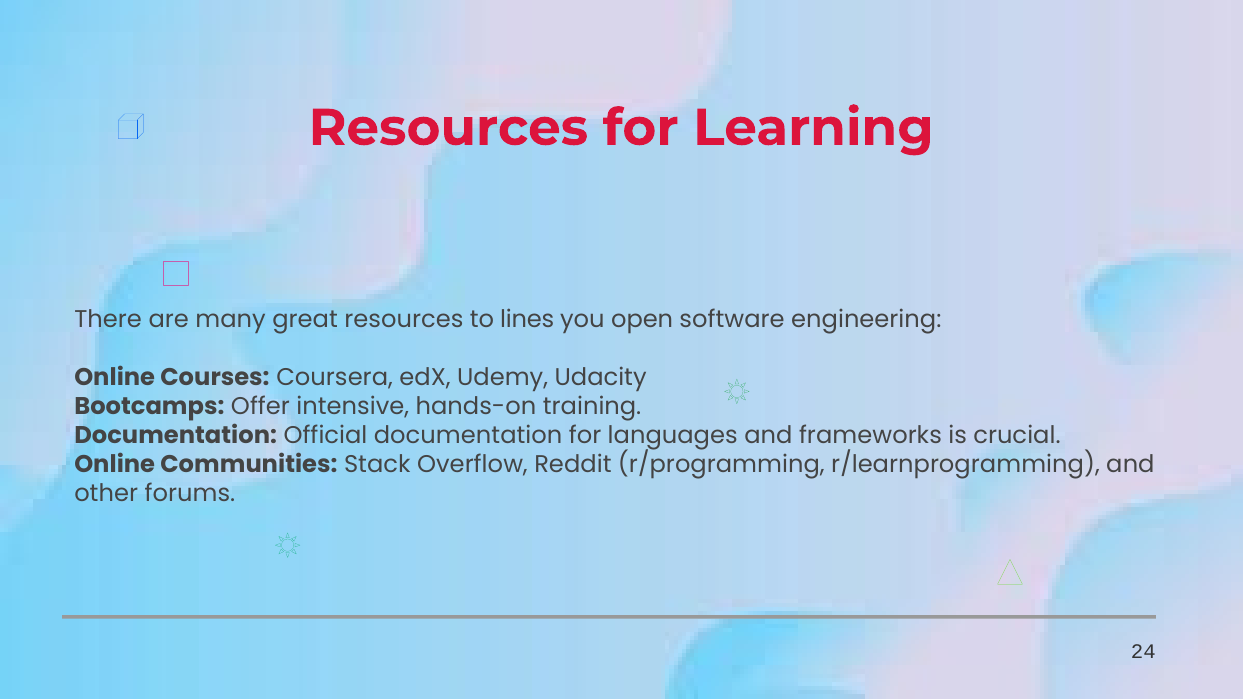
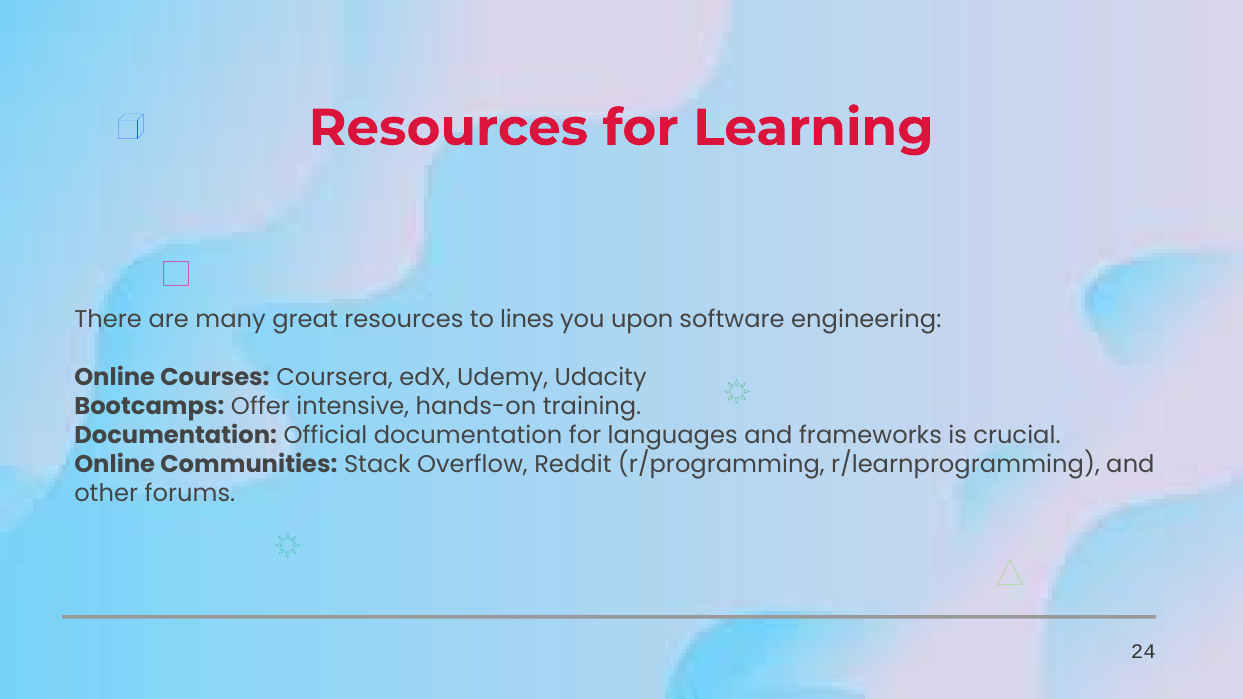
open: open -> upon (642, 320)
